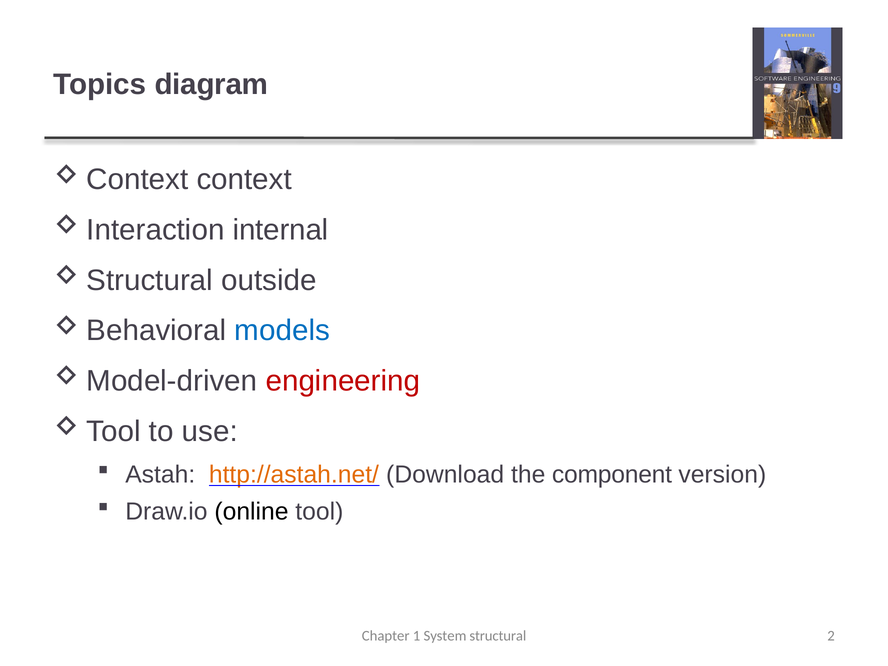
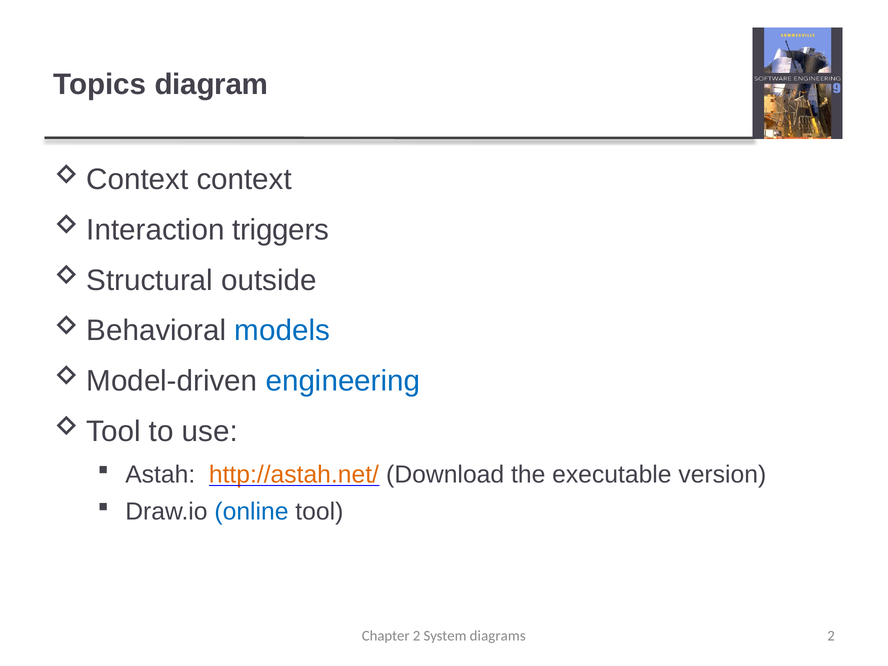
internal: internal -> triggers (281, 230)
engineering colour: red -> blue (343, 381)
component: component -> executable (612, 475)
online colour: black -> blue (251, 512)
Chapter 1: 1 -> 2 (417, 636)
structural: structural -> diagrams (498, 636)
